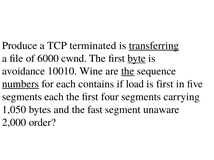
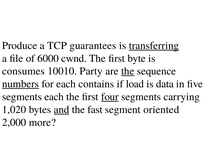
terminated: terminated -> guarantees (93, 46)
byte underline: present -> none (137, 59)
avoidance: avoidance -> consumes (23, 71)
Wine: Wine -> Party (91, 71)
is first: first -> data (165, 84)
four underline: none -> present (110, 97)
1,050: 1,050 -> 1,020 (14, 110)
and underline: none -> present (61, 110)
unaware: unaware -> oriented (161, 110)
order: order -> more (42, 123)
